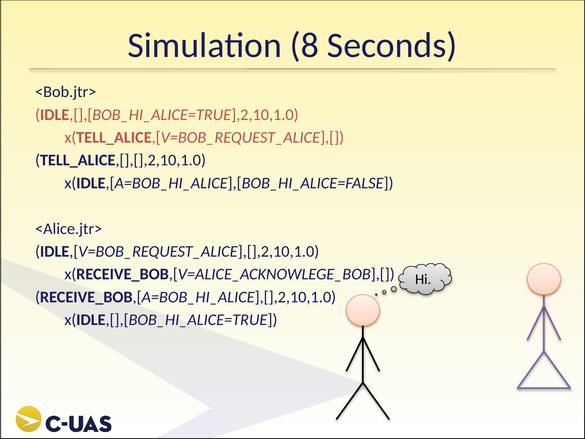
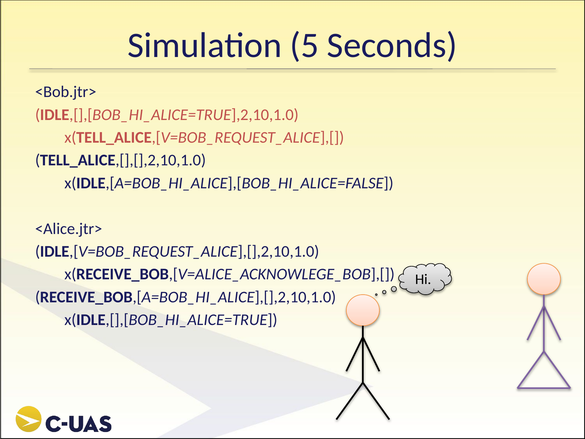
8: 8 -> 5 (304, 45)
